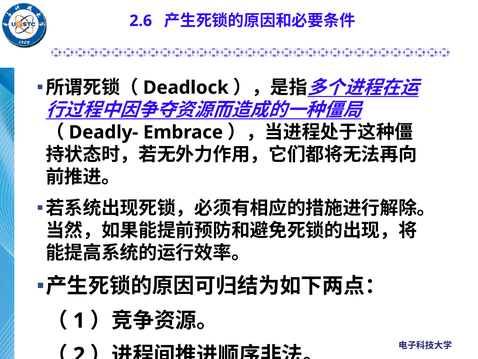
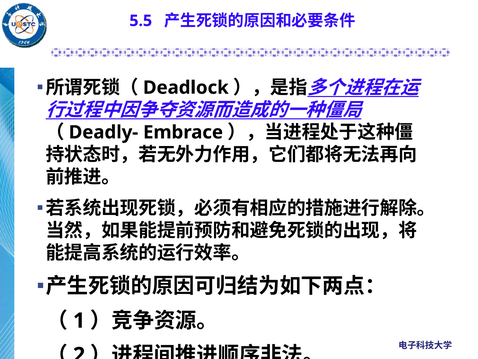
2.6: 2.6 -> 5.5 (141, 21)
